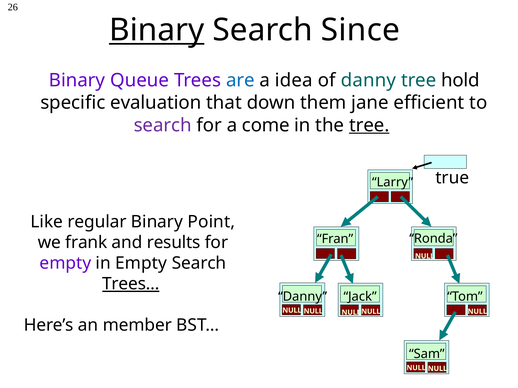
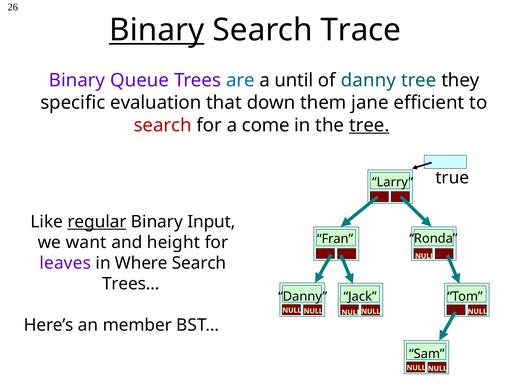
Since: Since -> Trace (361, 30)
idea: idea -> until (294, 81)
hold: hold -> they (460, 81)
search colour: purple -> red (163, 125)
regular underline: none -> present (97, 222)
Point: Point -> Input (211, 222)
frank: frank -> want (86, 243)
results: results -> height (173, 243)
empty: empty -> leaves (65, 264)
in Empty: Empty -> Where (141, 264)
Trees… underline: present -> none (131, 284)
